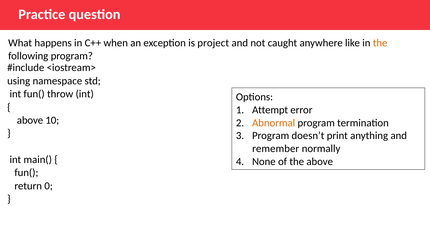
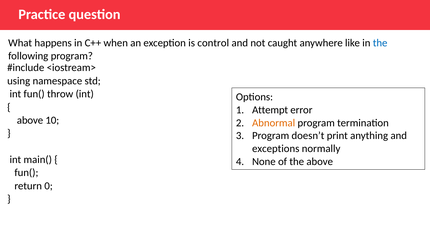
project: project -> control (213, 43)
the colour: orange -> blue (380, 43)
remember: remember -> exceptions (276, 149)
